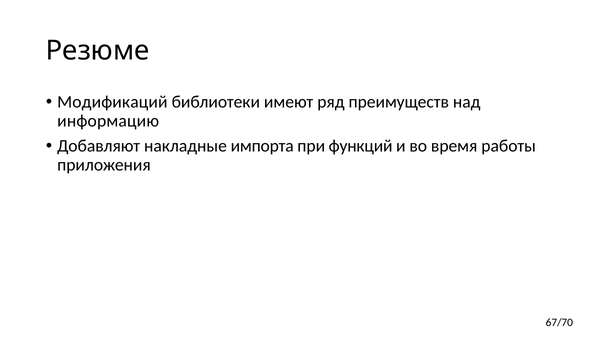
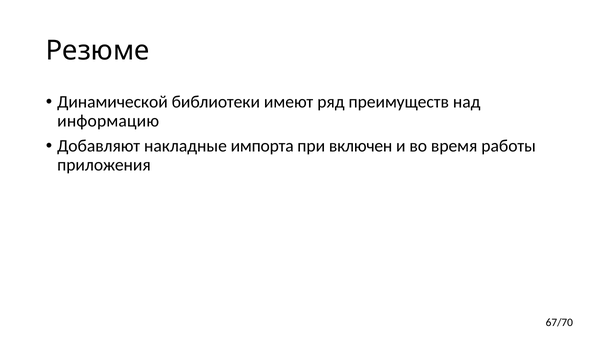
Модификаций: Модификаций -> Динамической (112, 102)
функций: функций -> включен (361, 146)
